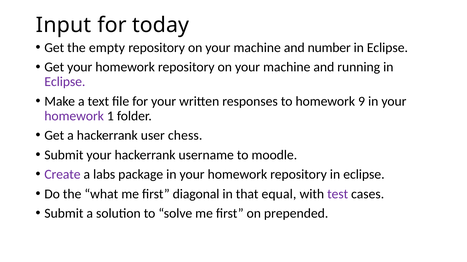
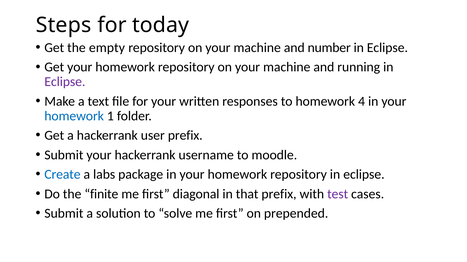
Input: Input -> Steps (64, 25)
9: 9 -> 4 (362, 101)
homework colour: purple -> blue (74, 116)
user chess: chess -> prefix (185, 136)
Create colour: purple -> blue (62, 175)
what: what -> finite (101, 194)
that equal: equal -> prefix (279, 194)
